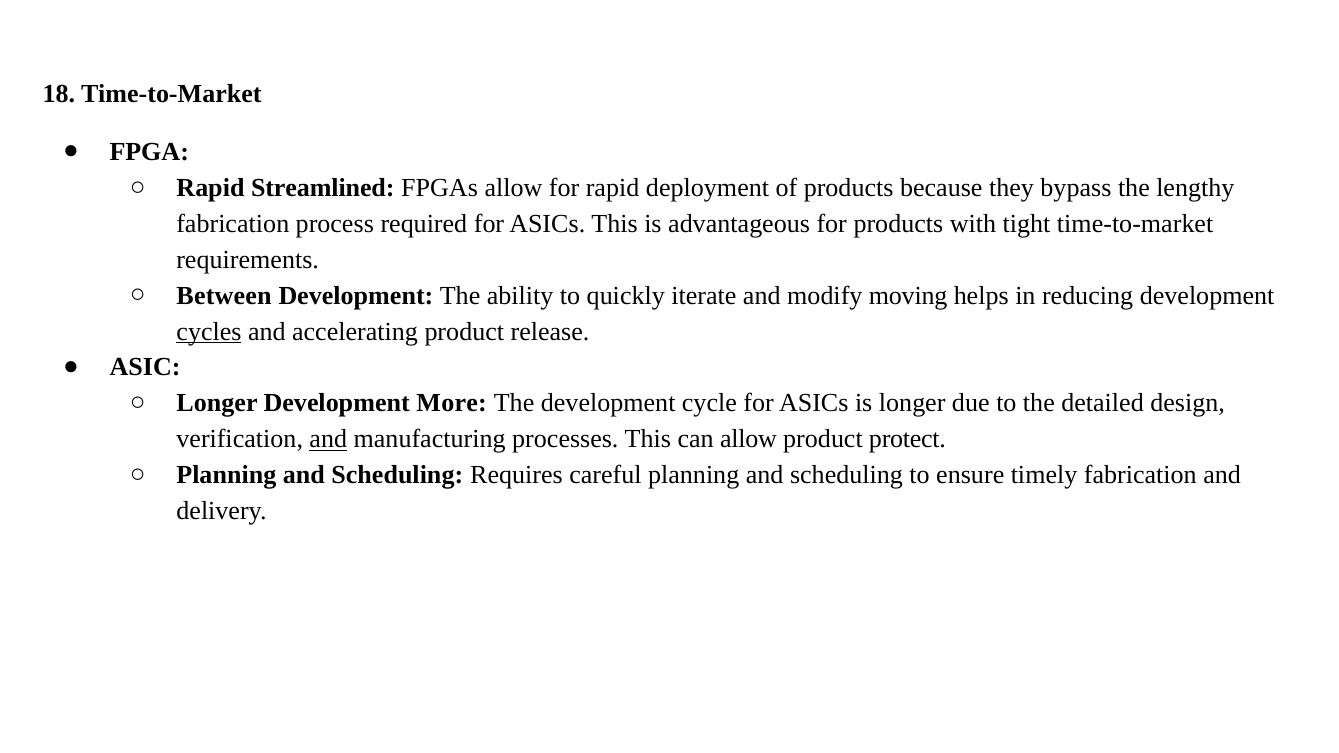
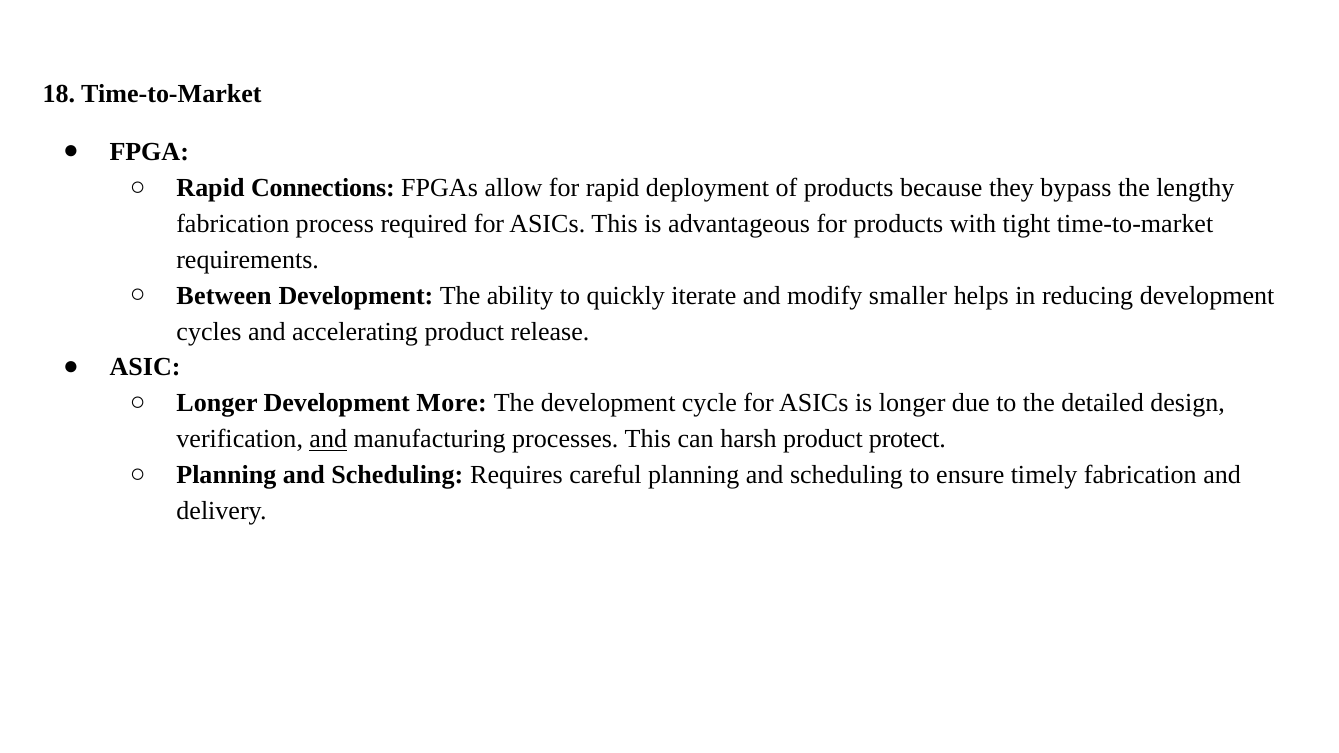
Streamlined: Streamlined -> Connections (323, 188)
moving: moving -> smaller (908, 296)
cycles underline: present -> none (209, 332)
can allow: allow -> harsh (748, 439)
